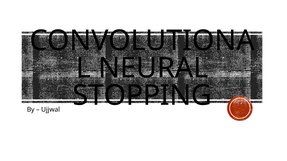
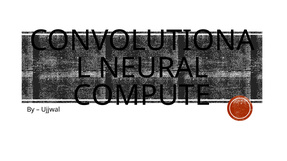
STOPPING: STOPPING -> COMPUTE (142, 96)
